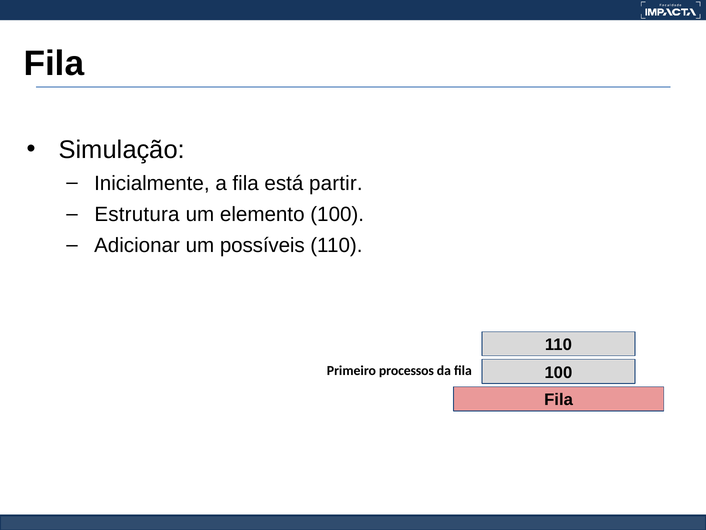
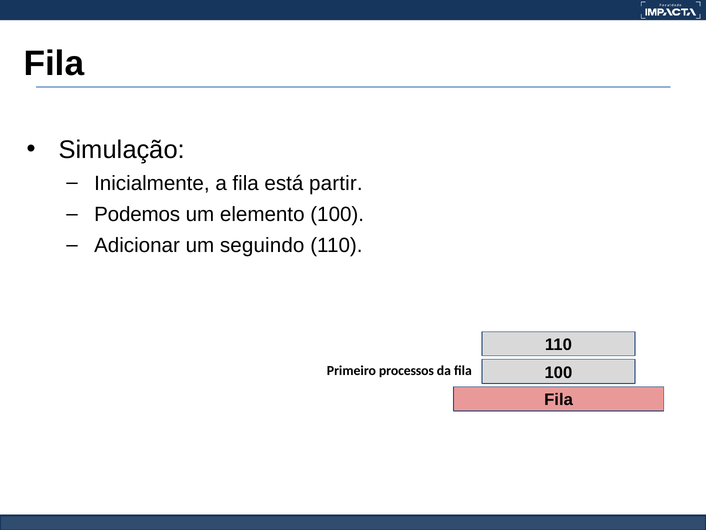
Estrutura: Estrutura -> Podemos (137, 214)
possíveis: possíveis -> seguindo (262, 245)
